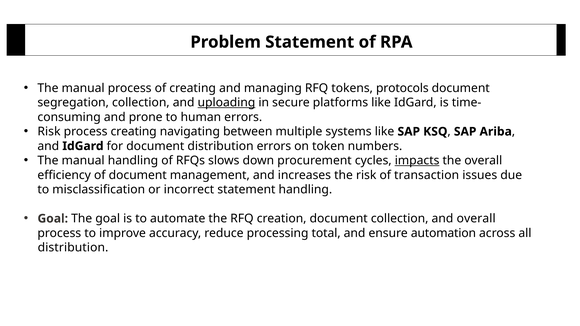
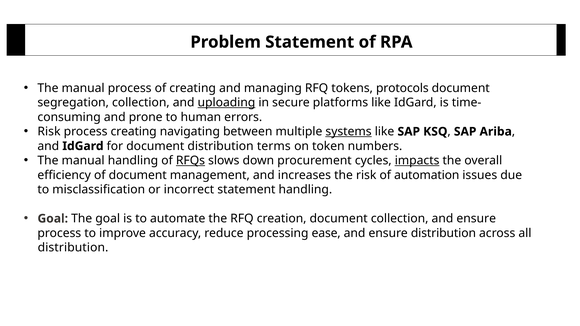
systems underline: none -> present (349, 132)
distribution errors: errors -> terms (274, 146)
RFQs underline: none -> present (190, 161)
transaction: transaction -> automation (427, 175)
collection and overall: overall -> ensure (476, 219)
total: total -> ease (326, 233)
ensure automation: automation -> distribution (443, 233)
